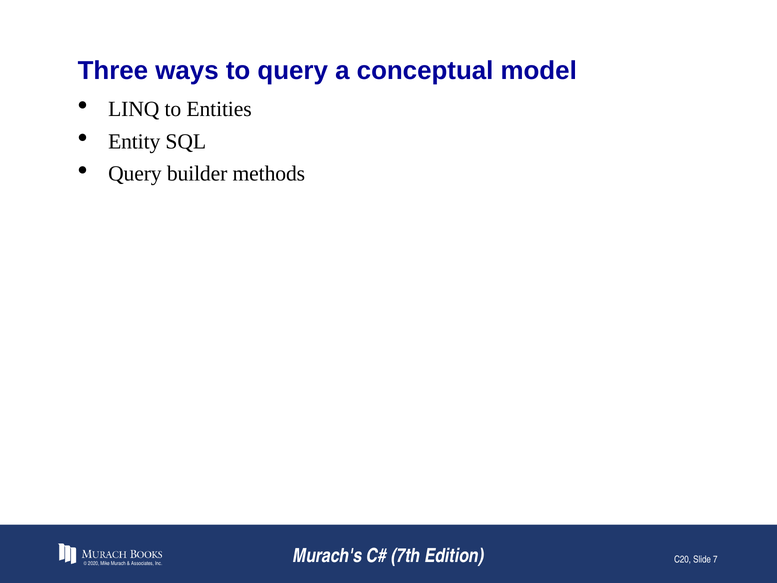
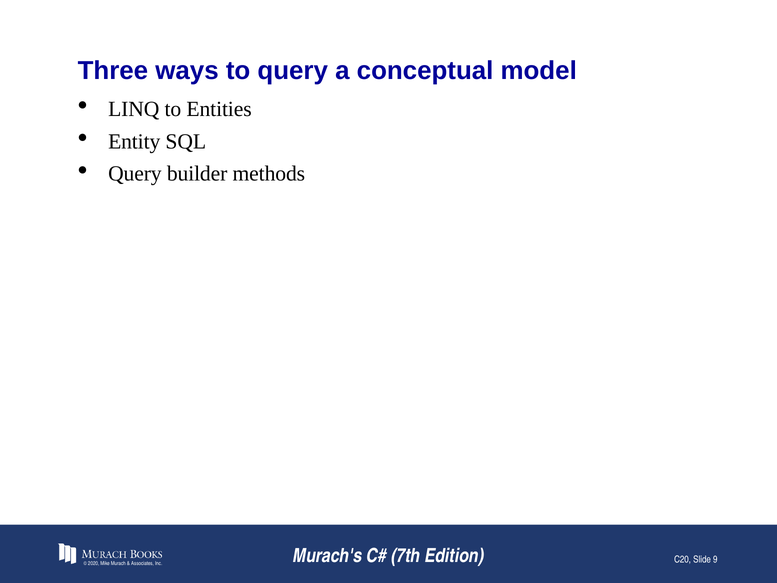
7: 7 -> 9 (715, 559)
